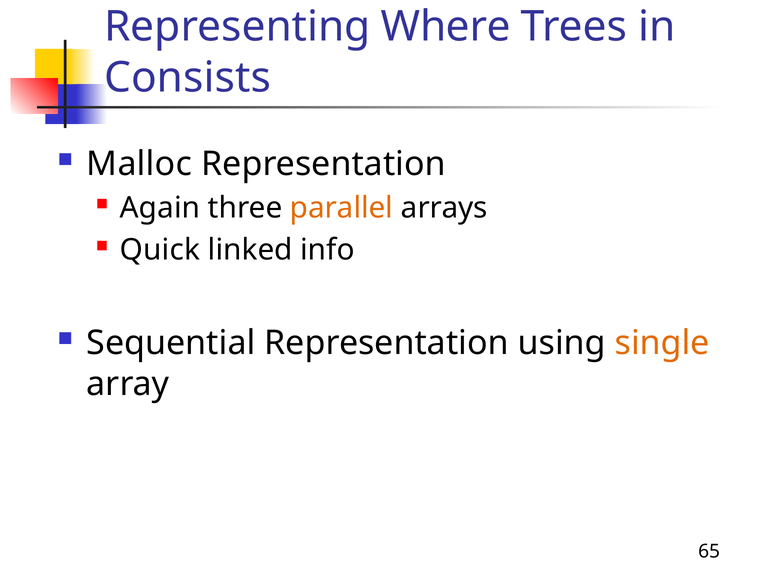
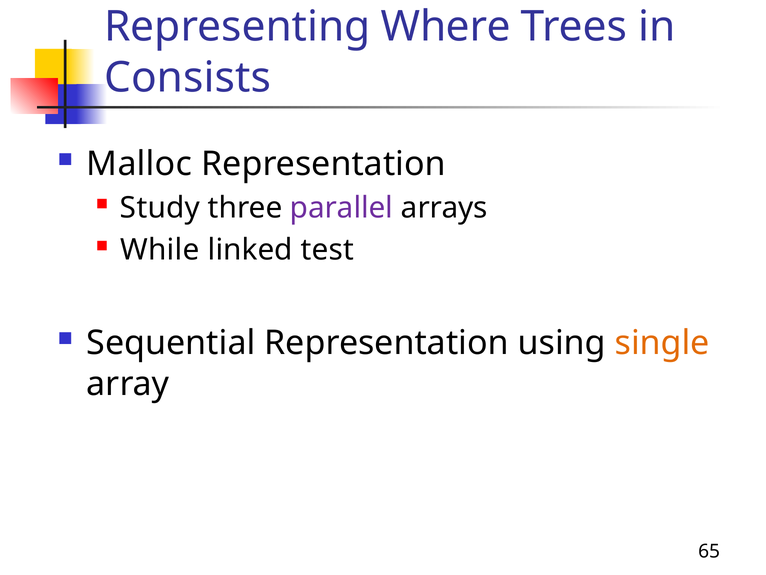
Again: Again -> Study (160, 208)
parallel colour: orange -> purple (342, 208)
Quick: Quick -> While (160, 250)
info: info -> test (327, 250)
